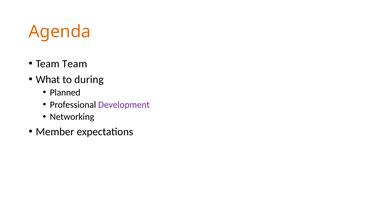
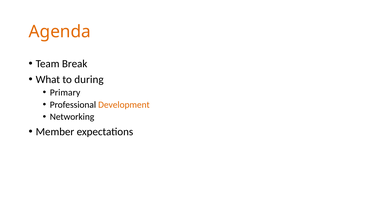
Team Team: Team -> Break (75, 64)
Planned: Planned -> Primary (65, 92)
Development colour: purple -> orange (124, 104)
